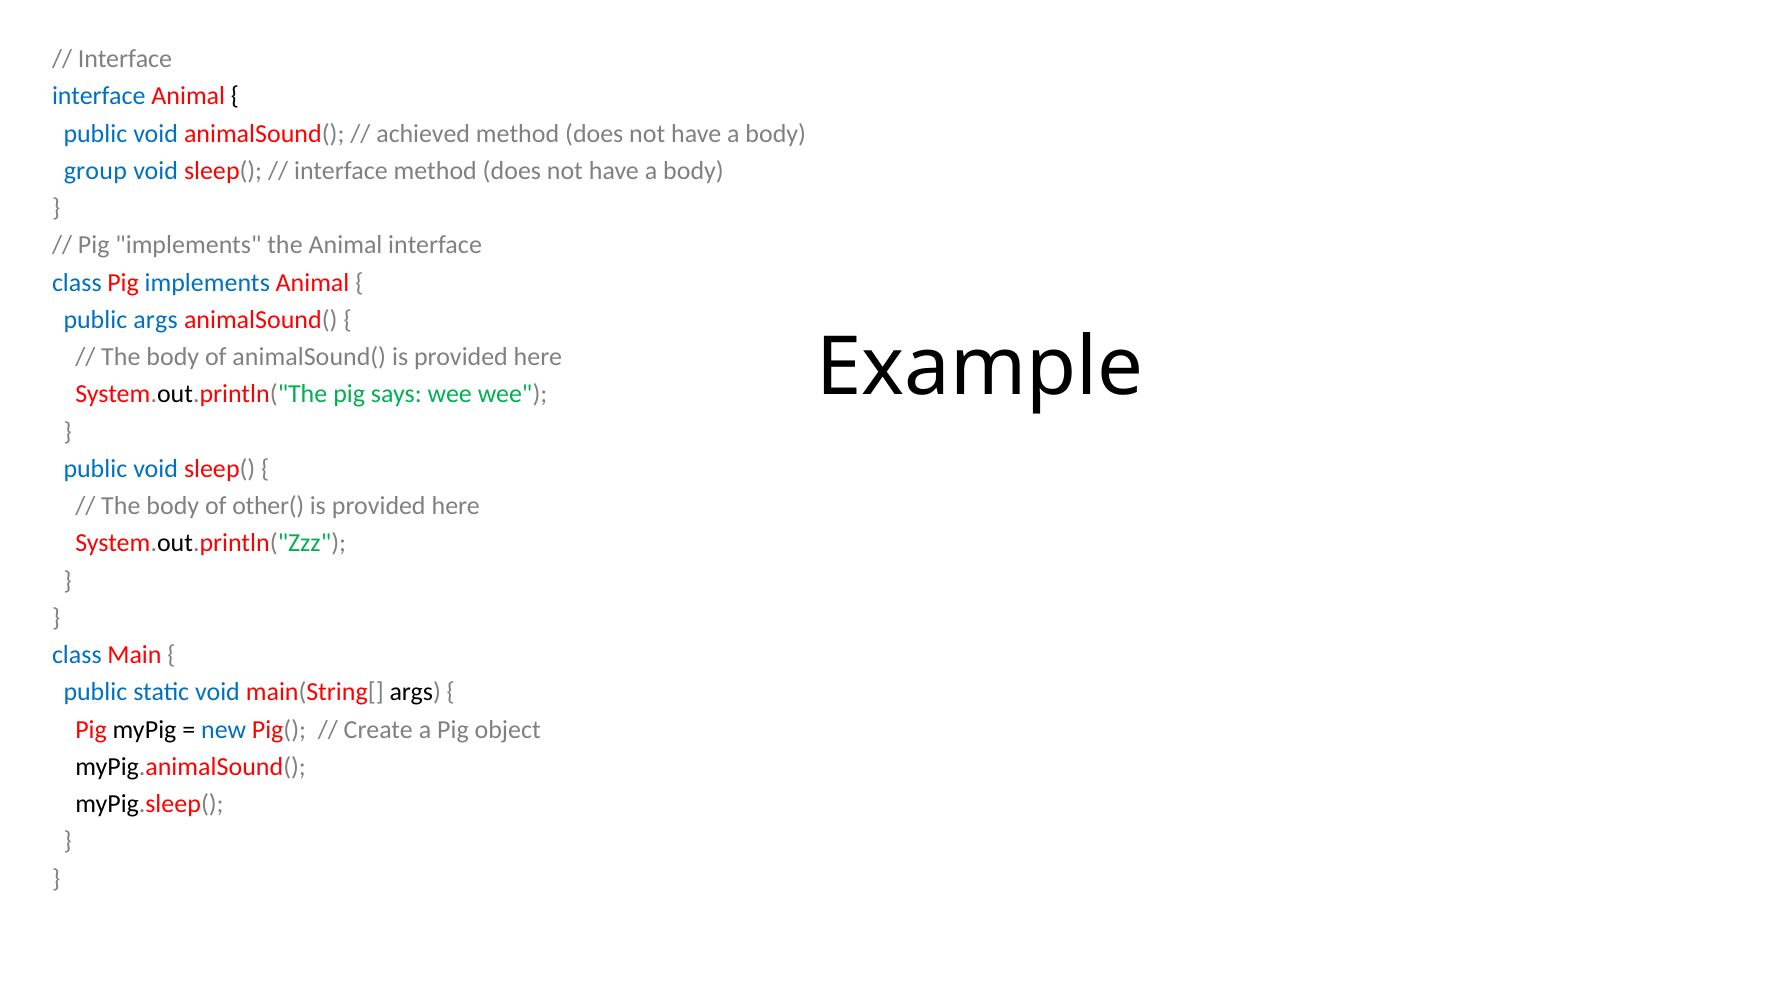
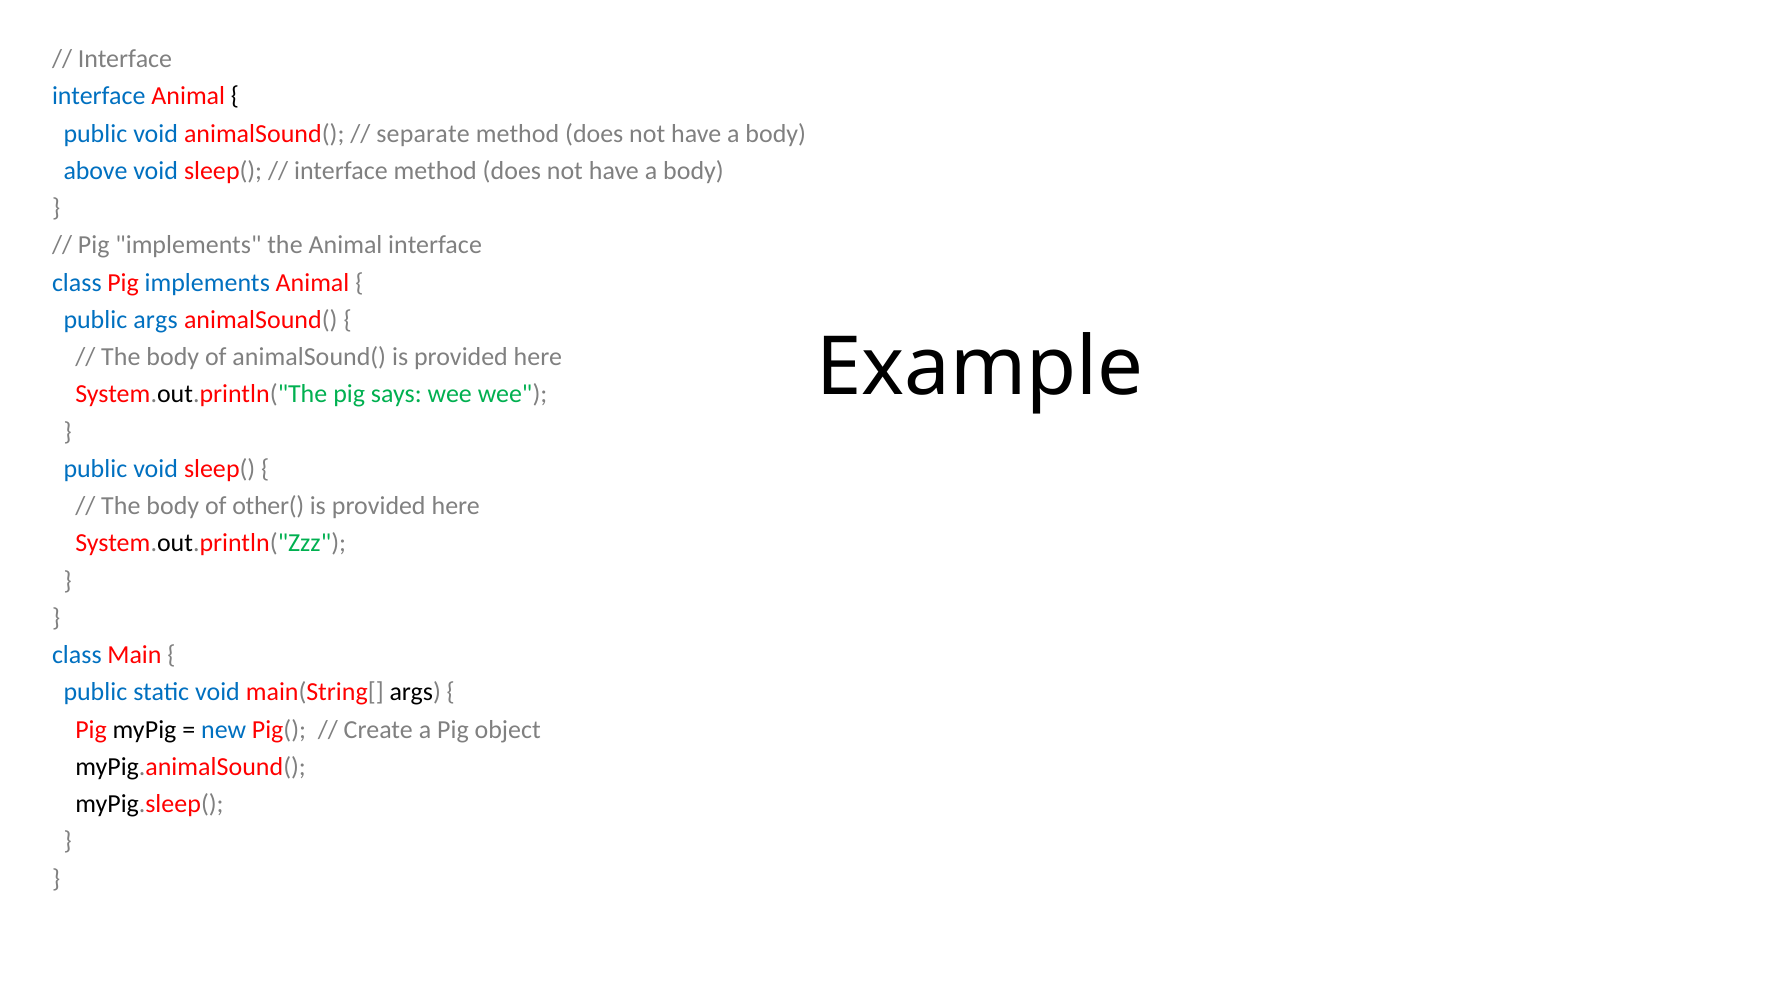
achieved: achieved -> separate (423, 133)
group: group -> above (96, 171)
